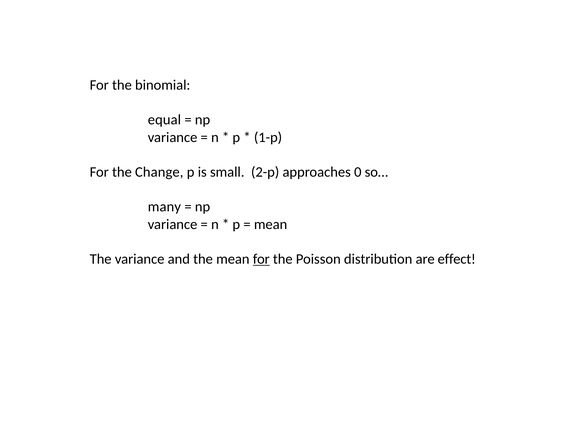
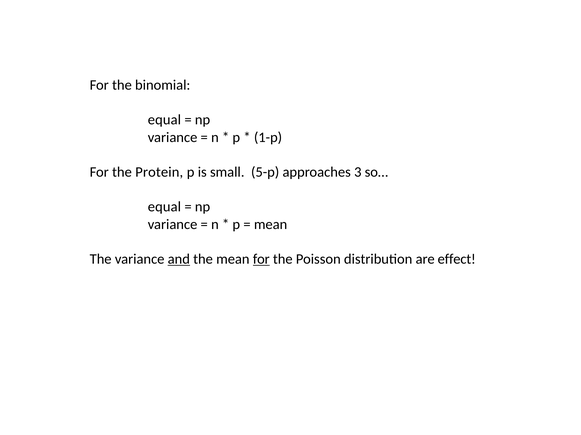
Change: Change -> Protein (159, 172)
2-p: 2-p -> 5-p (265, 172)
0: 0 -> 3 (358, 172)
many: many -> equal (164, 207)
and underline: none -> present (179, 259)
